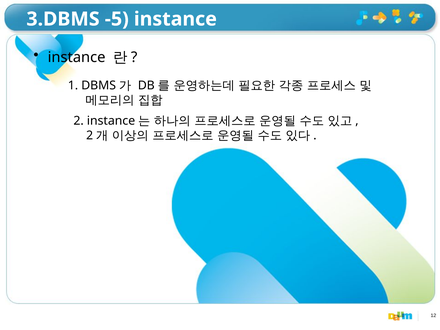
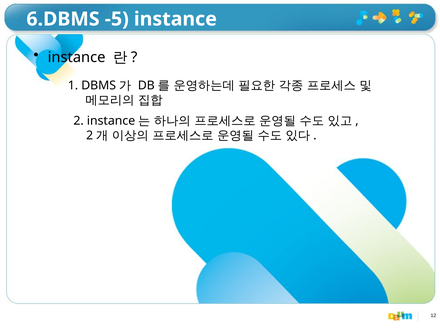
3.DBMS: 3.DBMS -> 6.DBMS (63, 19)
